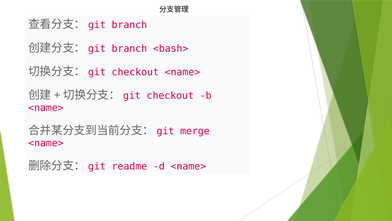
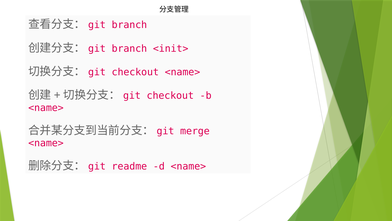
<bash>: <bash> -> <init> (171, 48)
